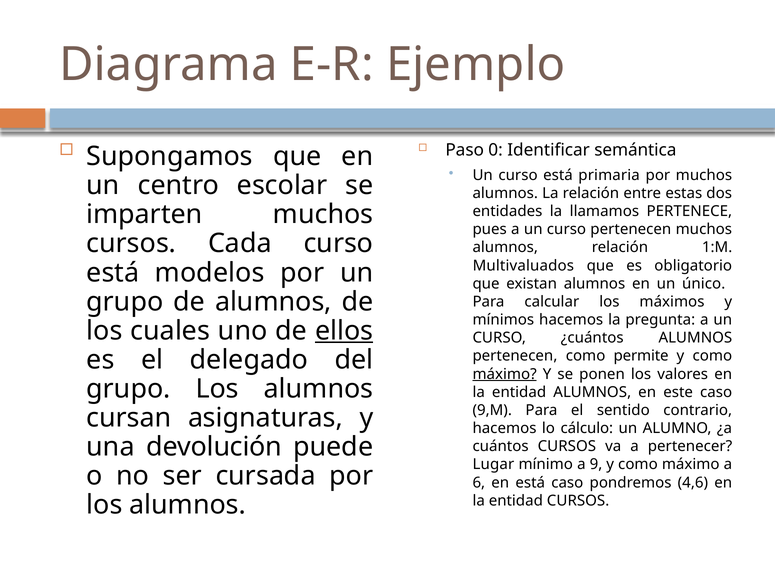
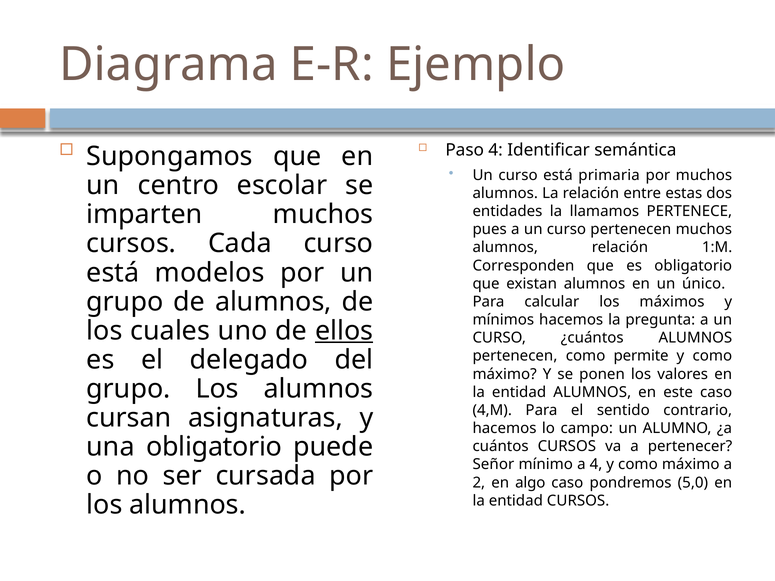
Paso 0: 0 -> 4 (496, 150)
Multivaluados: Multivaluados -> Corresponden (523, 266)
máximo underline: present -> none (505, 374)
9,M: 9,M -> 4,M (492, 410)
cálculo: cálculo -> campo (587, 429)
una devolución: devolución -> obligatorio (214, 447)
Lugar: Lugar -> Señor (493, 465)
a 9: 9 -> 4 (596, 465)
6: 6 -> 2 (479, 483)
en está: está -> algo (530, 483)
4,6: 4,6 -> 5,0 (693, 483)
